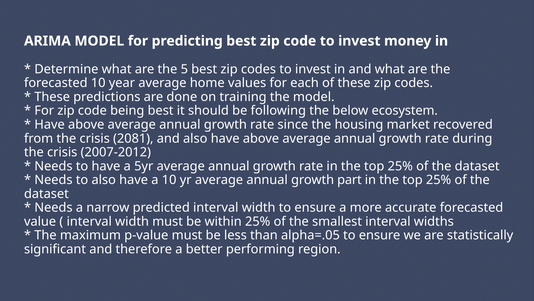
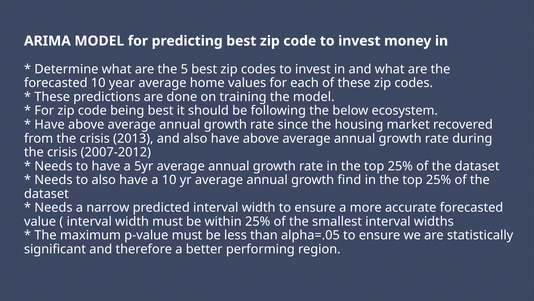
2081: 2081 -> 2013 (133, 138)
part: part -> find (349, 180)
